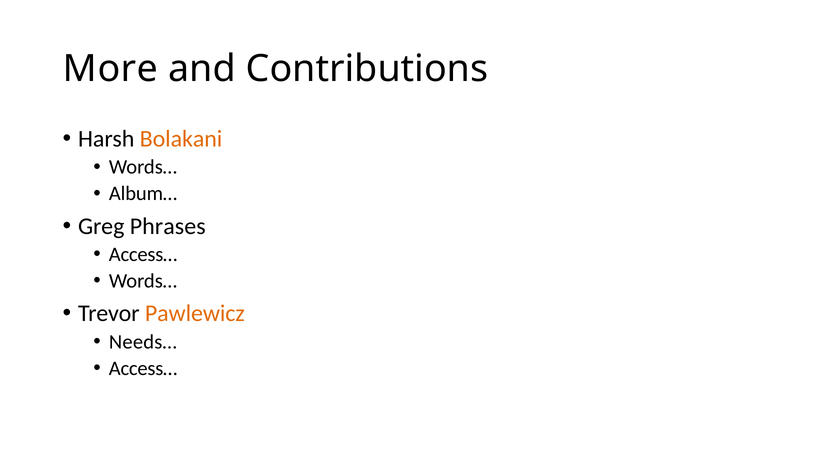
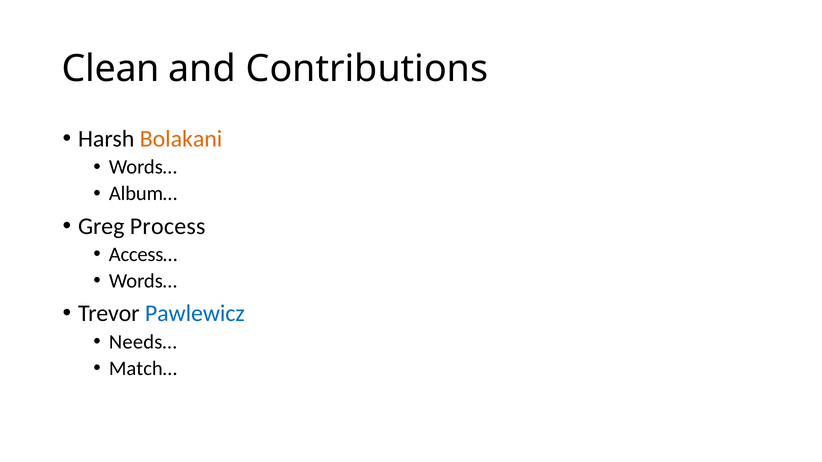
More: More -> Clean (111, 69)
Phrases: Phrases -> Process (168, 226)
Pawlewicz colour: orange -> blue (195, 314)
Access…: Access… -> Match… (143, 369)
